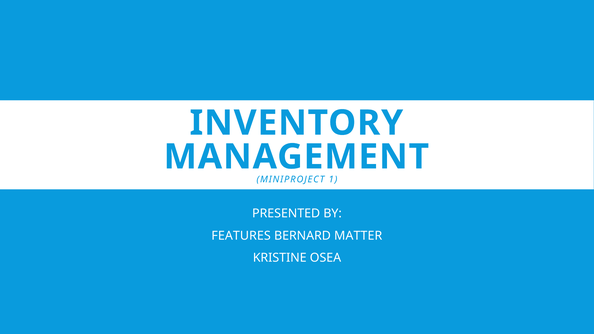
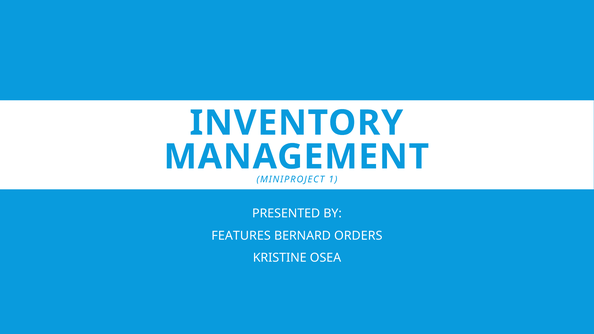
MATTER: MATTER -> ORDERS (358, 236)
